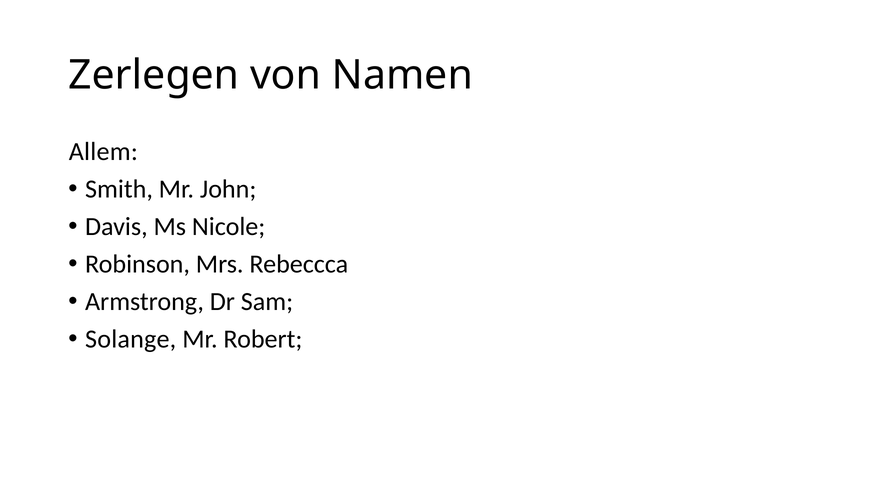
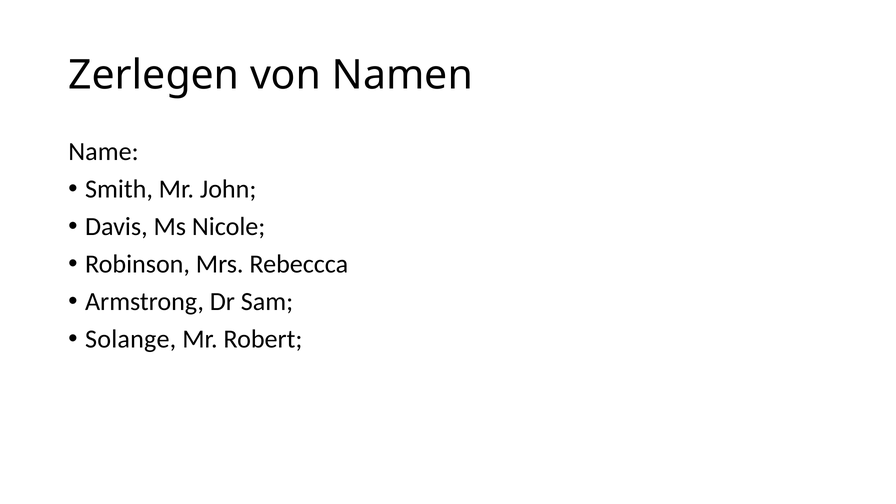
Allem: Allem -> Name (103, 151)
